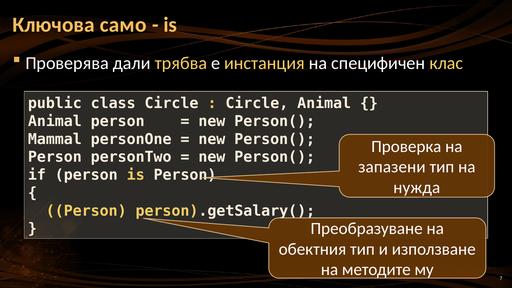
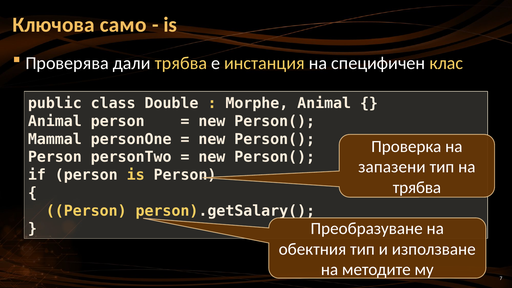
class Circle: Circle -> Double (172, 103)
Circle: Circle -> Morphe (257, 103)
нужда: нужда -> трябва (417, 188)
